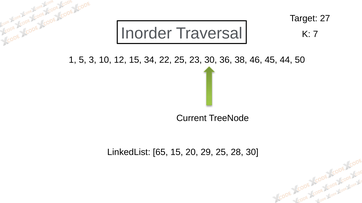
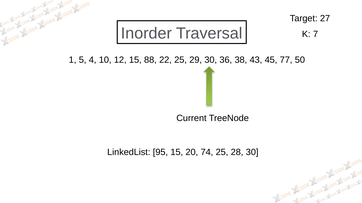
3: 3 -> 4 (93, 60)
34: 34 -> 88 (150, 60)
23: 23 -> 29 (196, 60)
46: 46 -> 43 (256, 60)
44: 44 -> 77 (286, 60)
65: 65 -> 95 (160, 153)
29: 29 -> 74 (207, 153)
